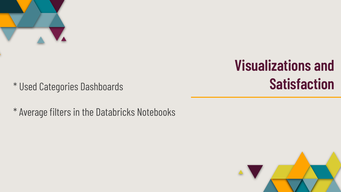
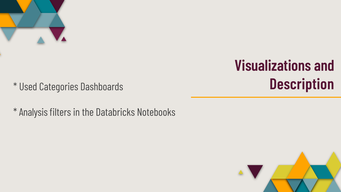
Satisfaction: Satisfaction -> Description (302, 84)
Average: Average -> Analysis (33, 112)
